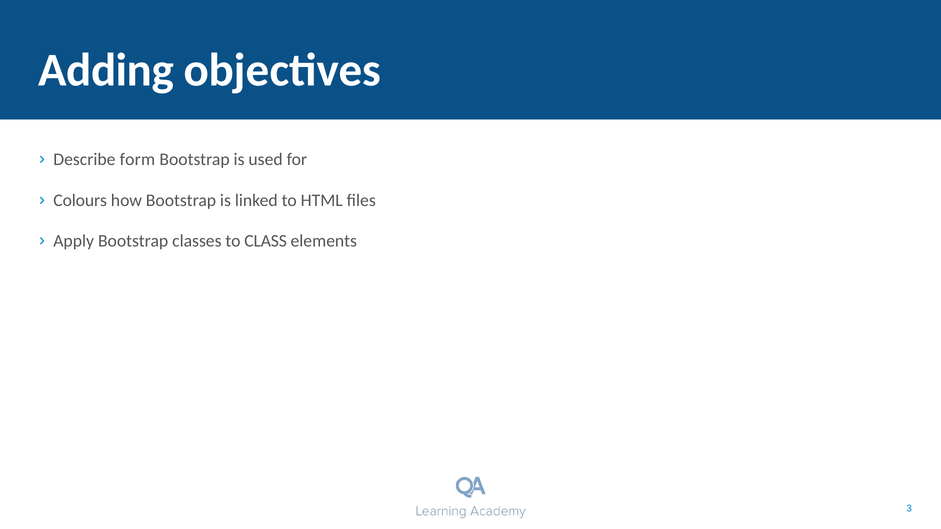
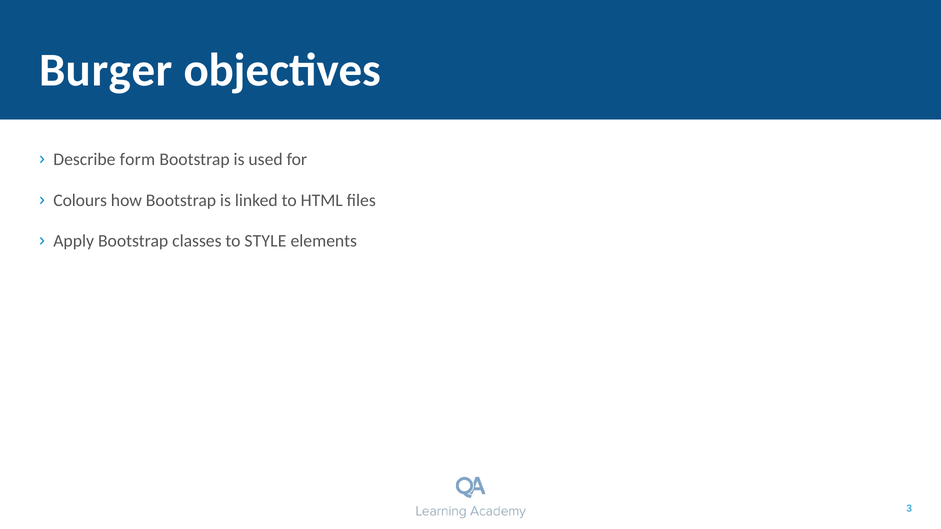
Adding: Adding -> Burger (106, 70)
CLASS: CLASS -> STYLE (265, 241)
